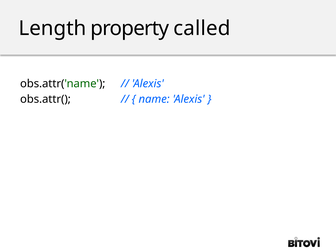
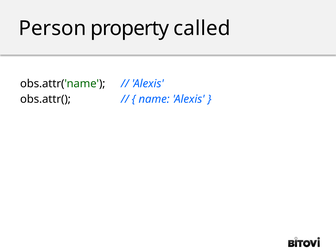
Length: Length -> Person (52, 28)
